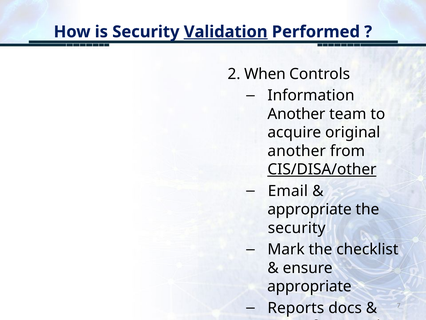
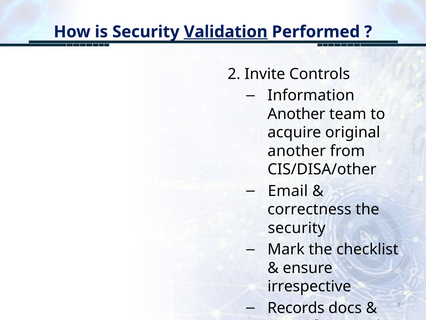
When: When -> Invite (265, 74)
CIS/DISA/other underline: present -> none (322, 169)
appropriate: appropriate -> correctness (309, 209)
appropriate: appropriate -> irrespective (309, 286)
Reports: Reports -> Records (296, 308)
